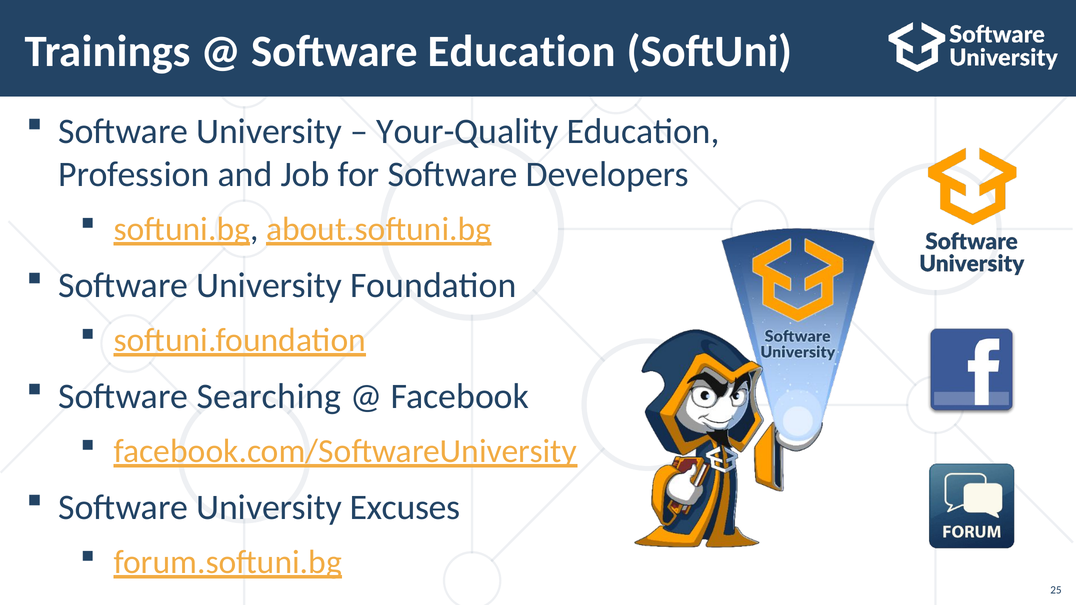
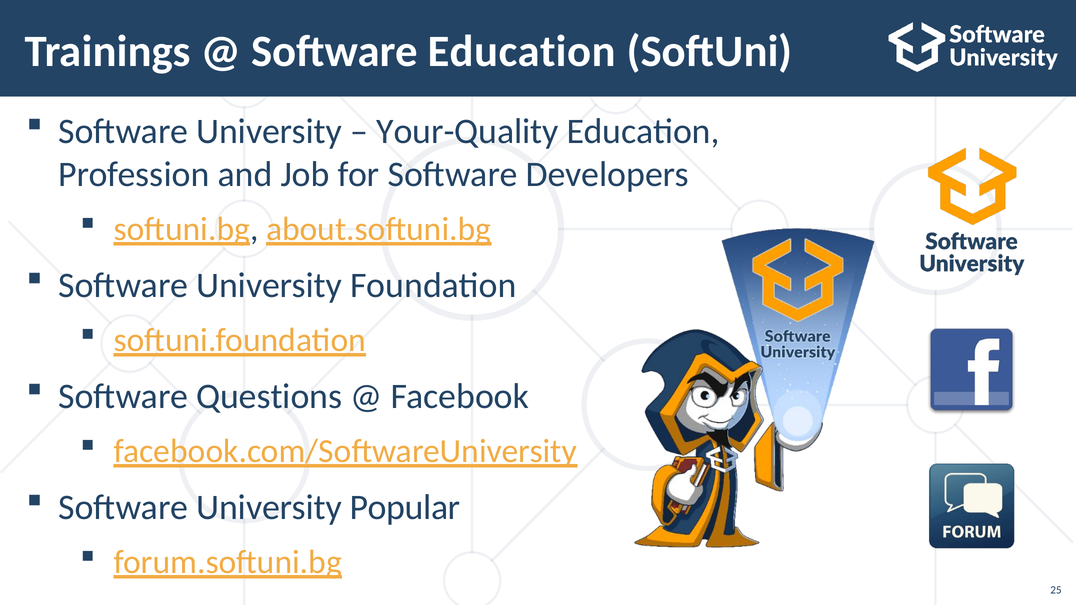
Searching: Searching -> Questions (269, 396)
Excuses: Excuses -> Popular (405, 507)
